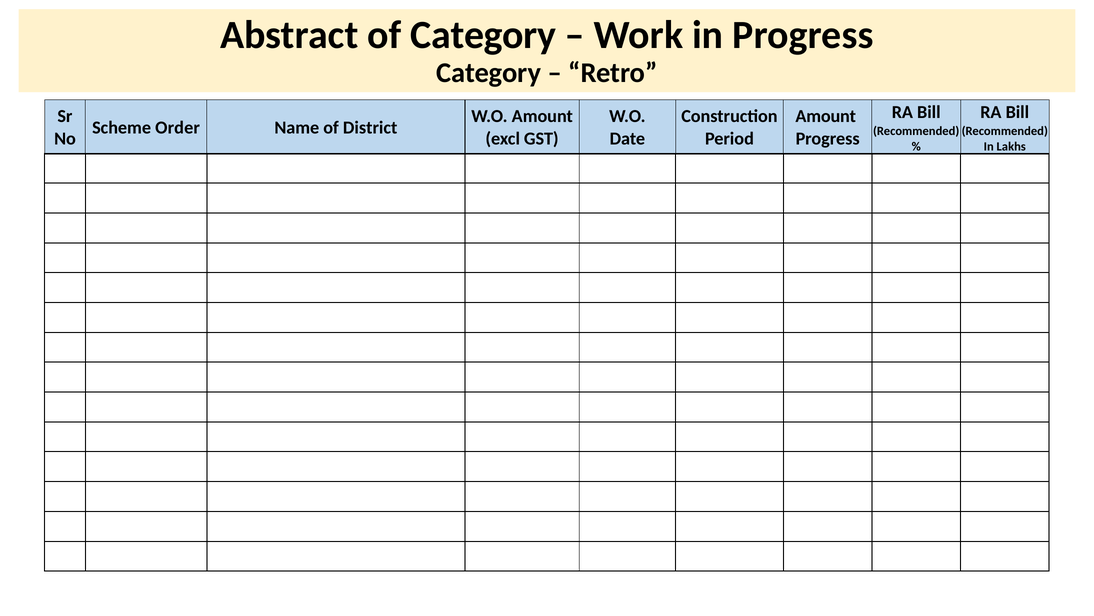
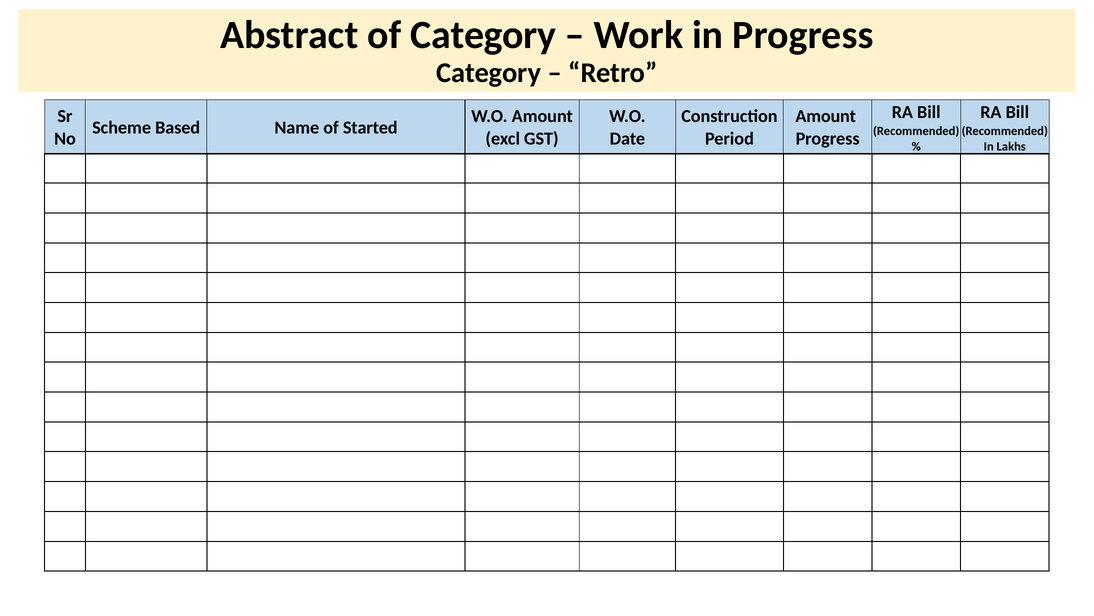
Order: Order -> Based (178, 127)
District: District -> Started (370, 127)
